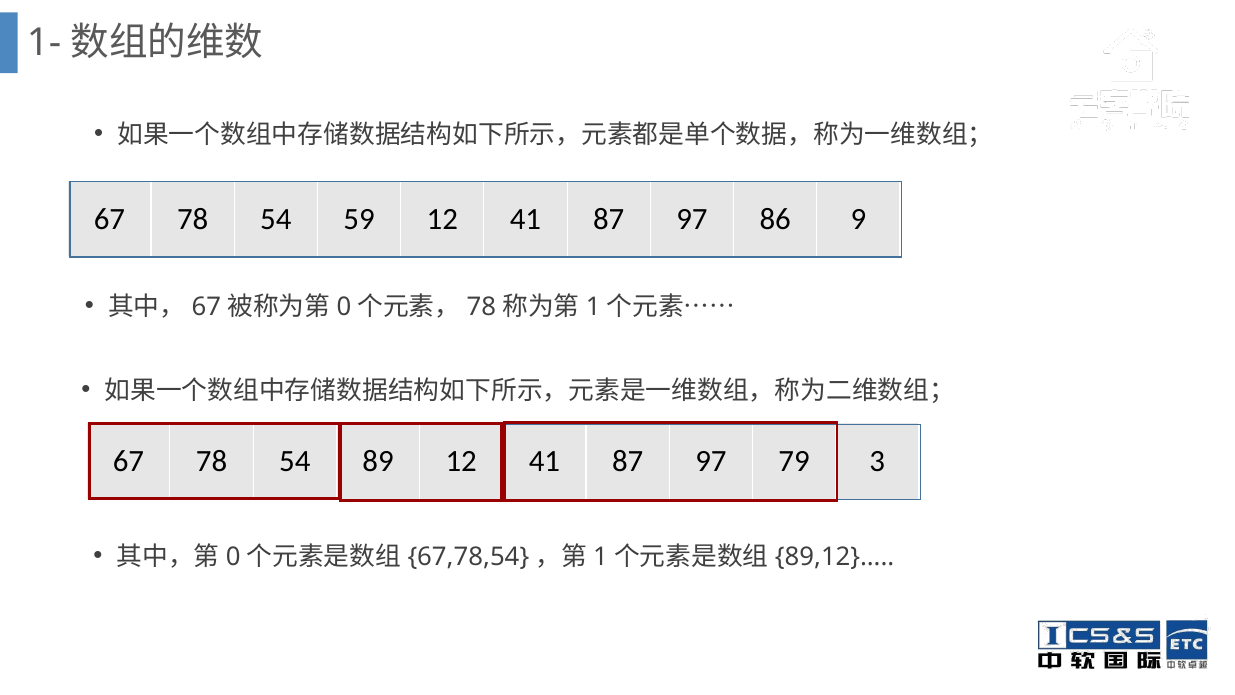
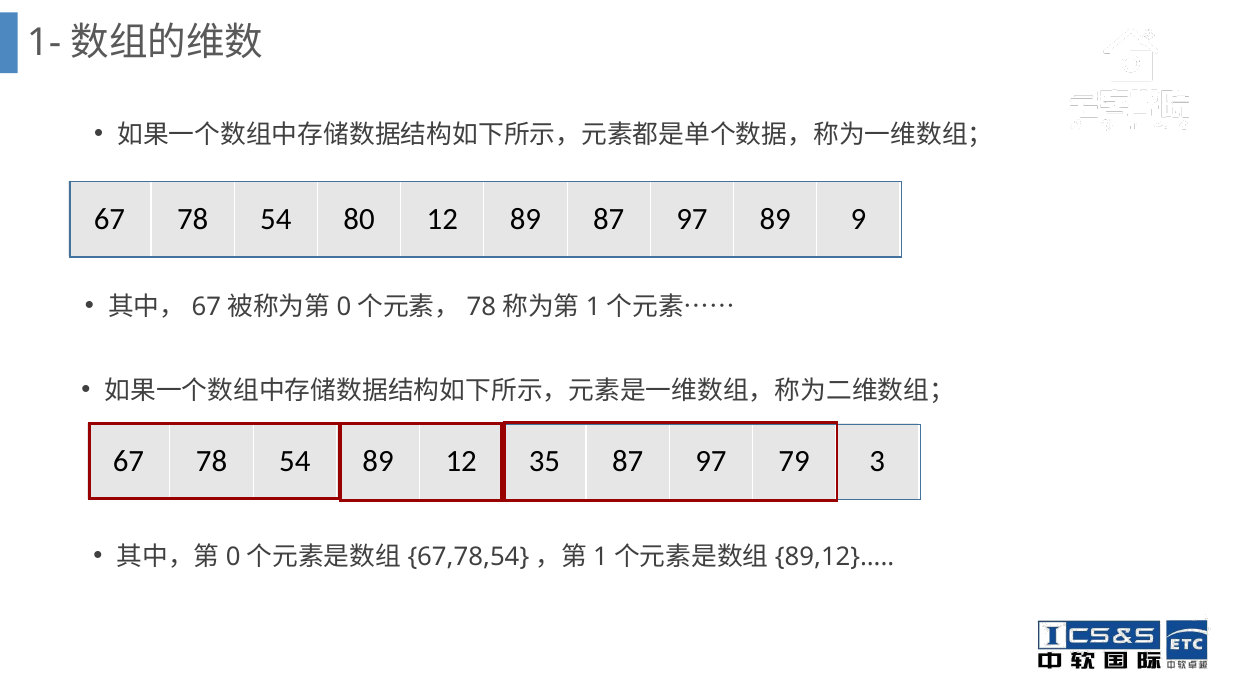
59: 59 -> 80 (359, 219)
41: 41 -> 89 (525, 219)
97 86: 86 -> 89 (775, 219)
89 12 41: 41 -> 35 (544, 461)
